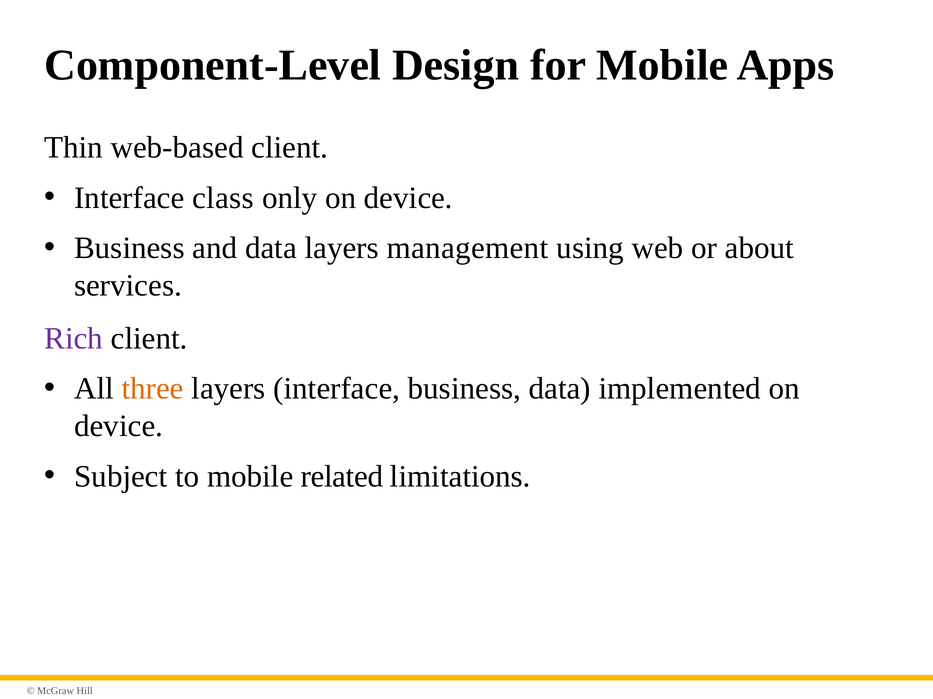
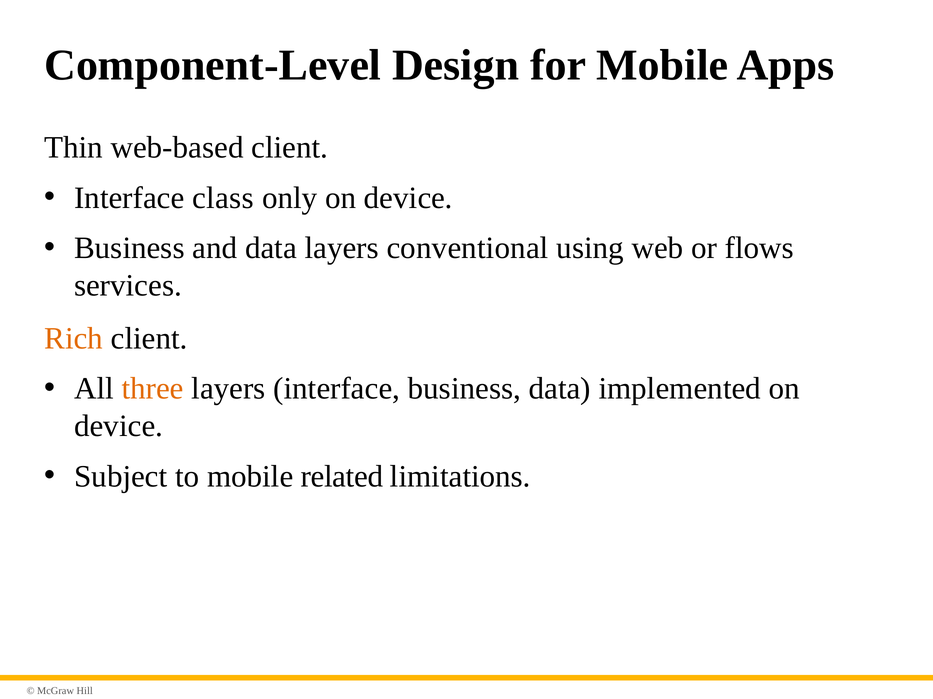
management: management -> conventional (468, 248)
about: about -> flows (759, 248)
Rich colour: purple -> orange (74, 339)
